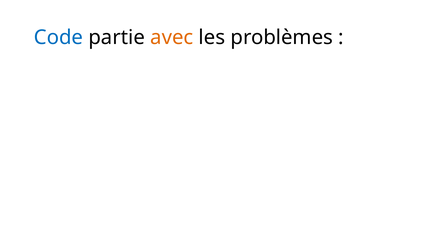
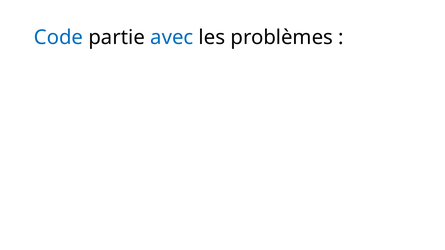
avec colour: orange -> blue (172, 37)
